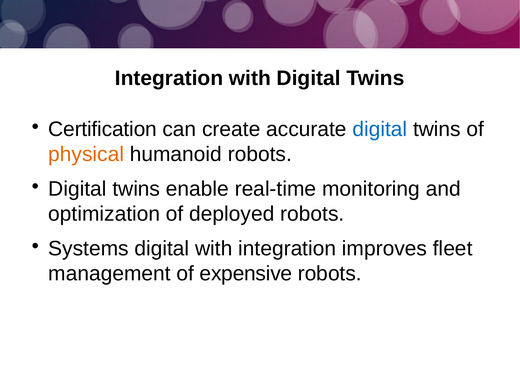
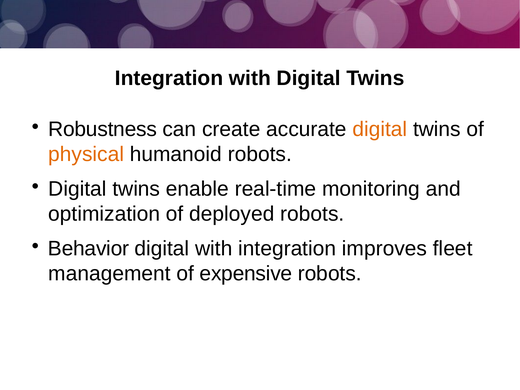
Certification: Certification -> Robustness (103, 129)
digital colour: blue -> orange (380, 129)
Systems: Systems -> Behavior (89, 248)
